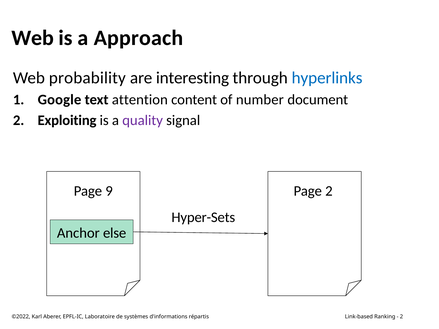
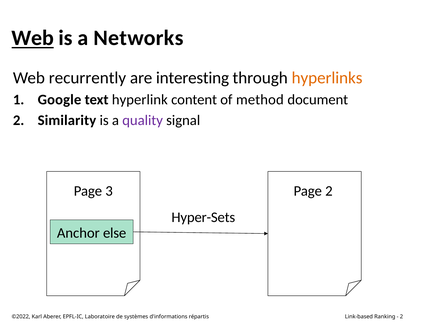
Web underline: none -> present (33, 38)
Approach: Approach -> Networks (139, 38)
probability: probability -> recurrently (87, 78)
hyperlinks colour: blue -> orange (327, 78)
attention: attention -> hyperlink (140, 100)
number: number -> method (260, 100)
Exploiting: Exploiting -> Similarity (67, 120)
9: 9 -> 3 (109, 191)
